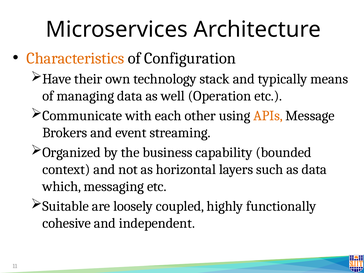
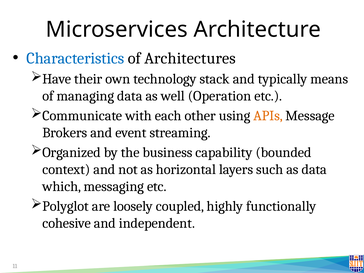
Characteristics colour: orange -> blue (75, 58)
Configuration: Configuration -> Architectures (190, 58)
Suitable: Suitable -> Polyglot (66, 206)
